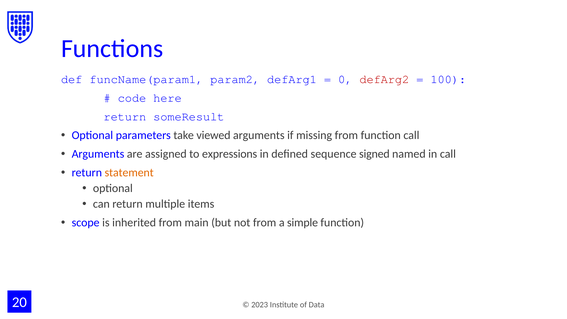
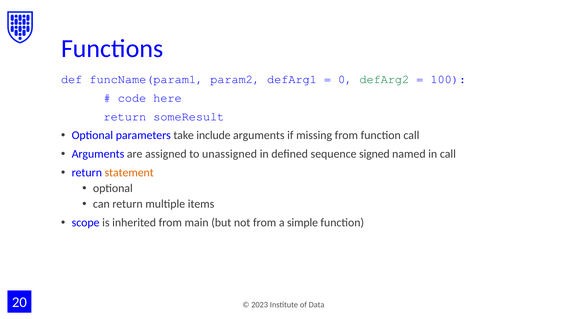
defArg2 colour: red -> green (384, 79)
viewed: viewed -> include (213, 135)
expressions: expressions -> unassigned (230, 154)
